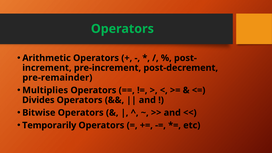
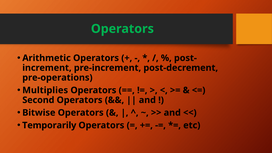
pre-remainder: pre-remainder -> pre-operations (57, 78)
Divides: Divides -> Second (38, 100)
